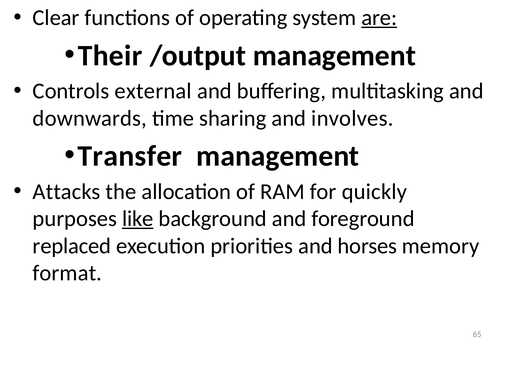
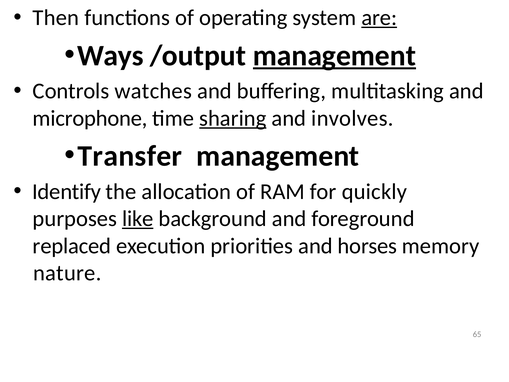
Clear: Clear -> Then (56, 18)
Their: Their -> Ways (110, 56)
management underline: none -> present (334, 56)
external: external -> watches (153, 91)
downwards: downwards -> microphone (90, 118)
sharing underline: none -> present (233, 118)
Attacks: Attacks -> Identify (67, 191)
format: format -> nature (67, 273)
